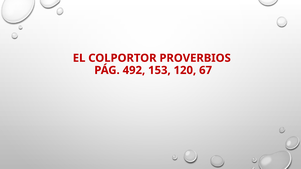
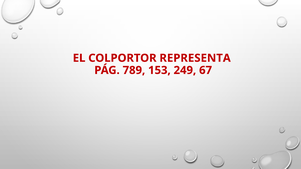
PROVERBIOS: PROVERBIOS -> REPRESENTA (195, 58)
492: 492 -> 789 (134, 70)
120: 120 -> 249 (185, 70)
